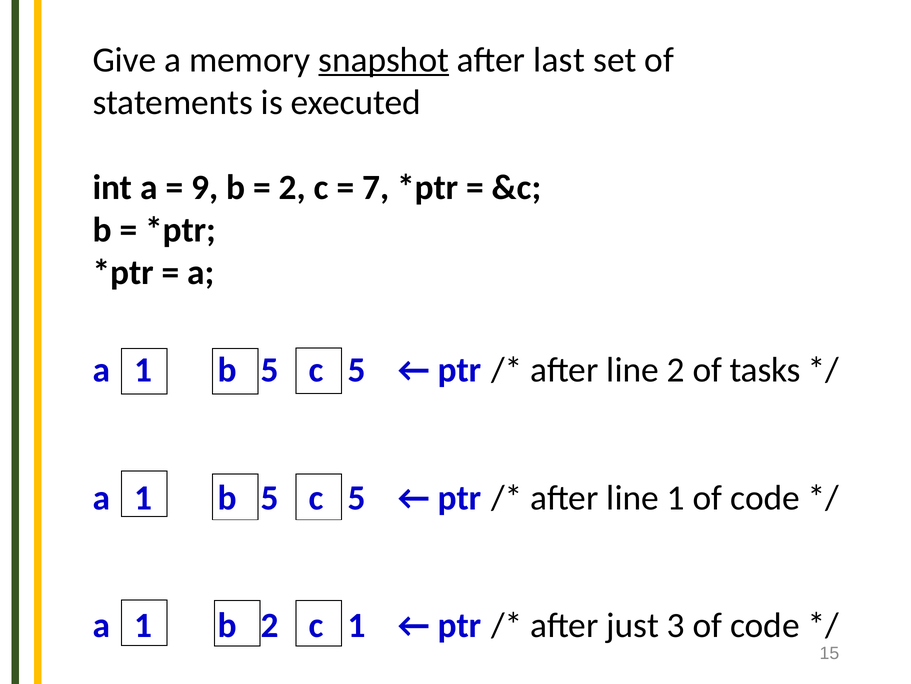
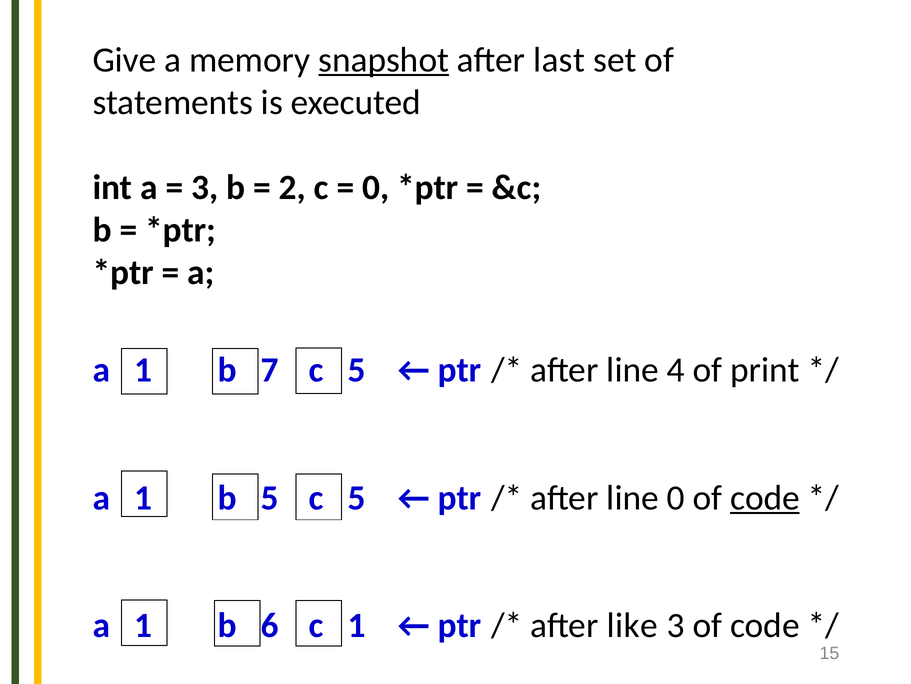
9: 9 -> 3 (205, 187)
7: 7 -> 0 (376, 187)
5: 5 -> 7 (270, 370)
line 2: 2 -> 4 (676, 370)
tasks: tasks -> print (765, 370)
line 1: 1 -> 0 (676, 497)
code underline: none -> present (765, 497)
b 2: 2 -> 6 (270, 625)
just: just -> like (632, 625)
